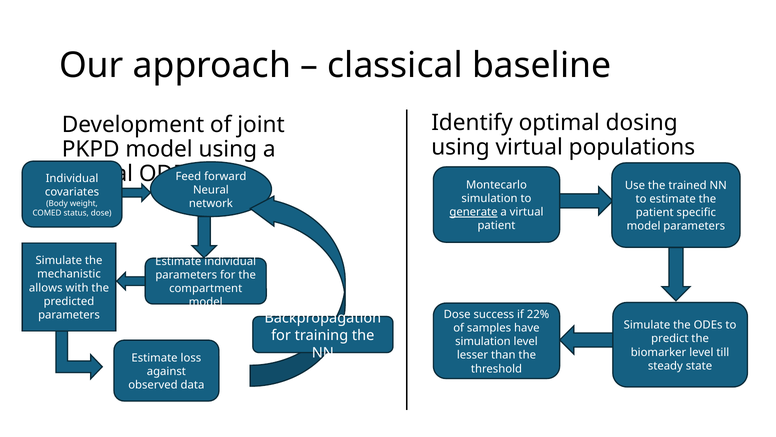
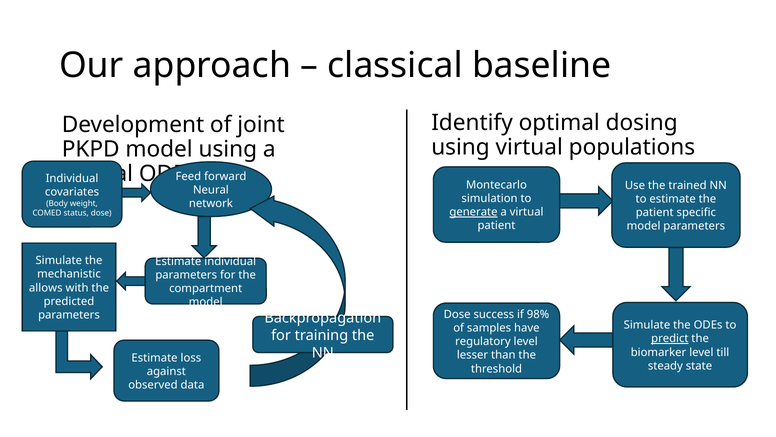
22%: 22% -> 98% (538, 314)
predict underline: none -> present (670, 338)
simulation: simulation -> regulatory (483, 341)
